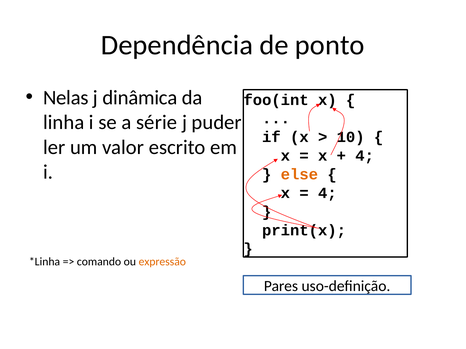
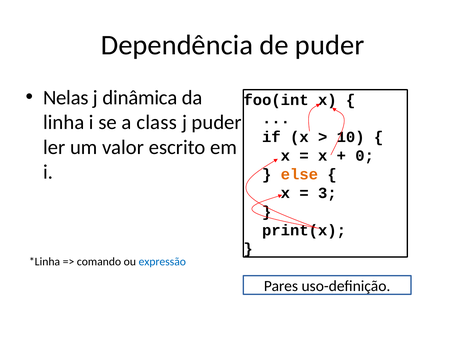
de ponto: ponto -> puder (330, 45)
série: série -> class (157, 123)
4: 4 -> 0 (365, 156)
4: 4 -> 3 (327, 193)
expressão colour: orange -> blue (162, 262)
